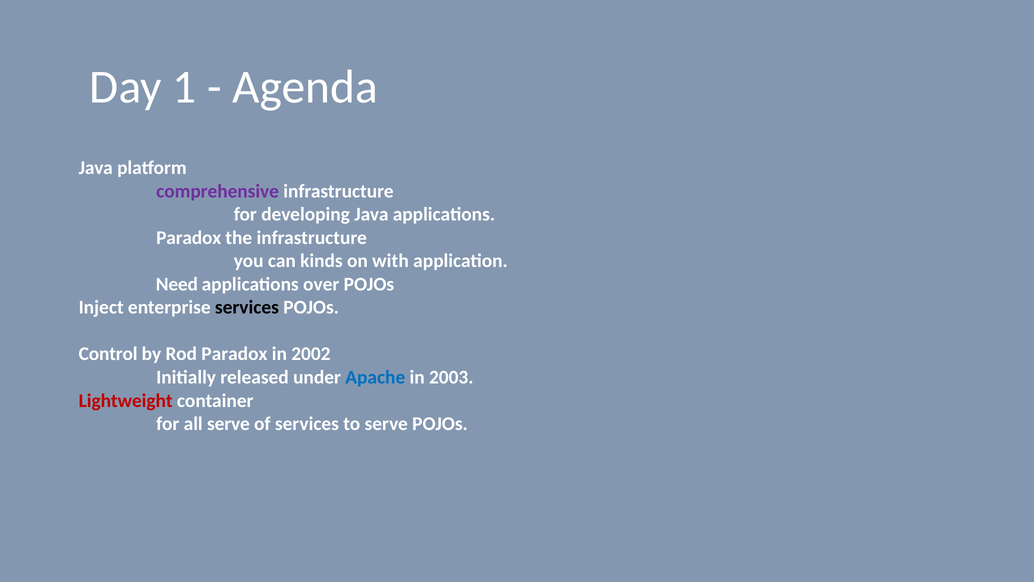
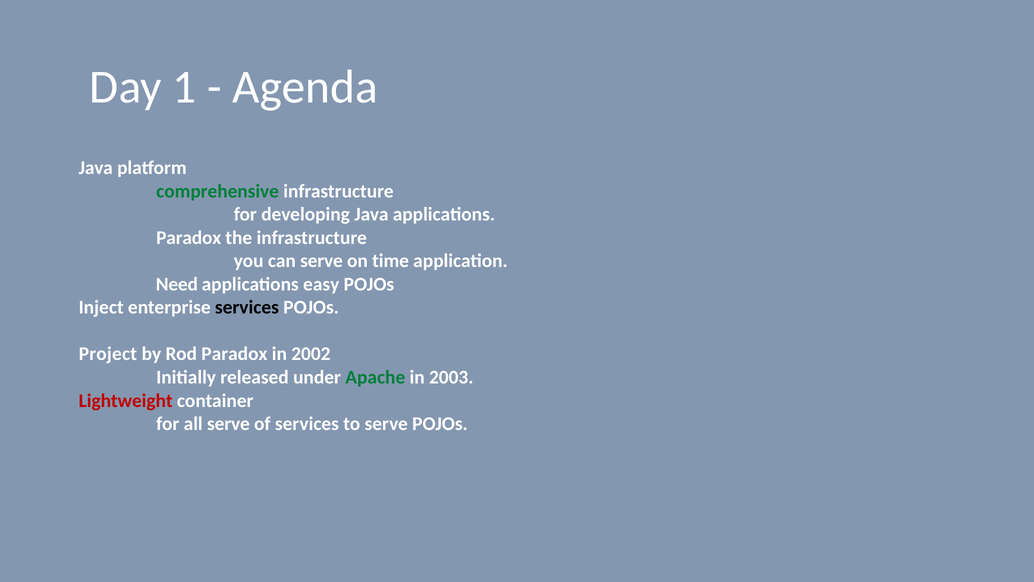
comprehensive colour: purple -> green (218, 191)
can kinds: kinds -> serve (321, 261)
with: with -> time (391, 261)
over: over -> easy (321, 284)
Control: Control -> Project (108, 354)
Apache colour: blue -> green (375, 377)
